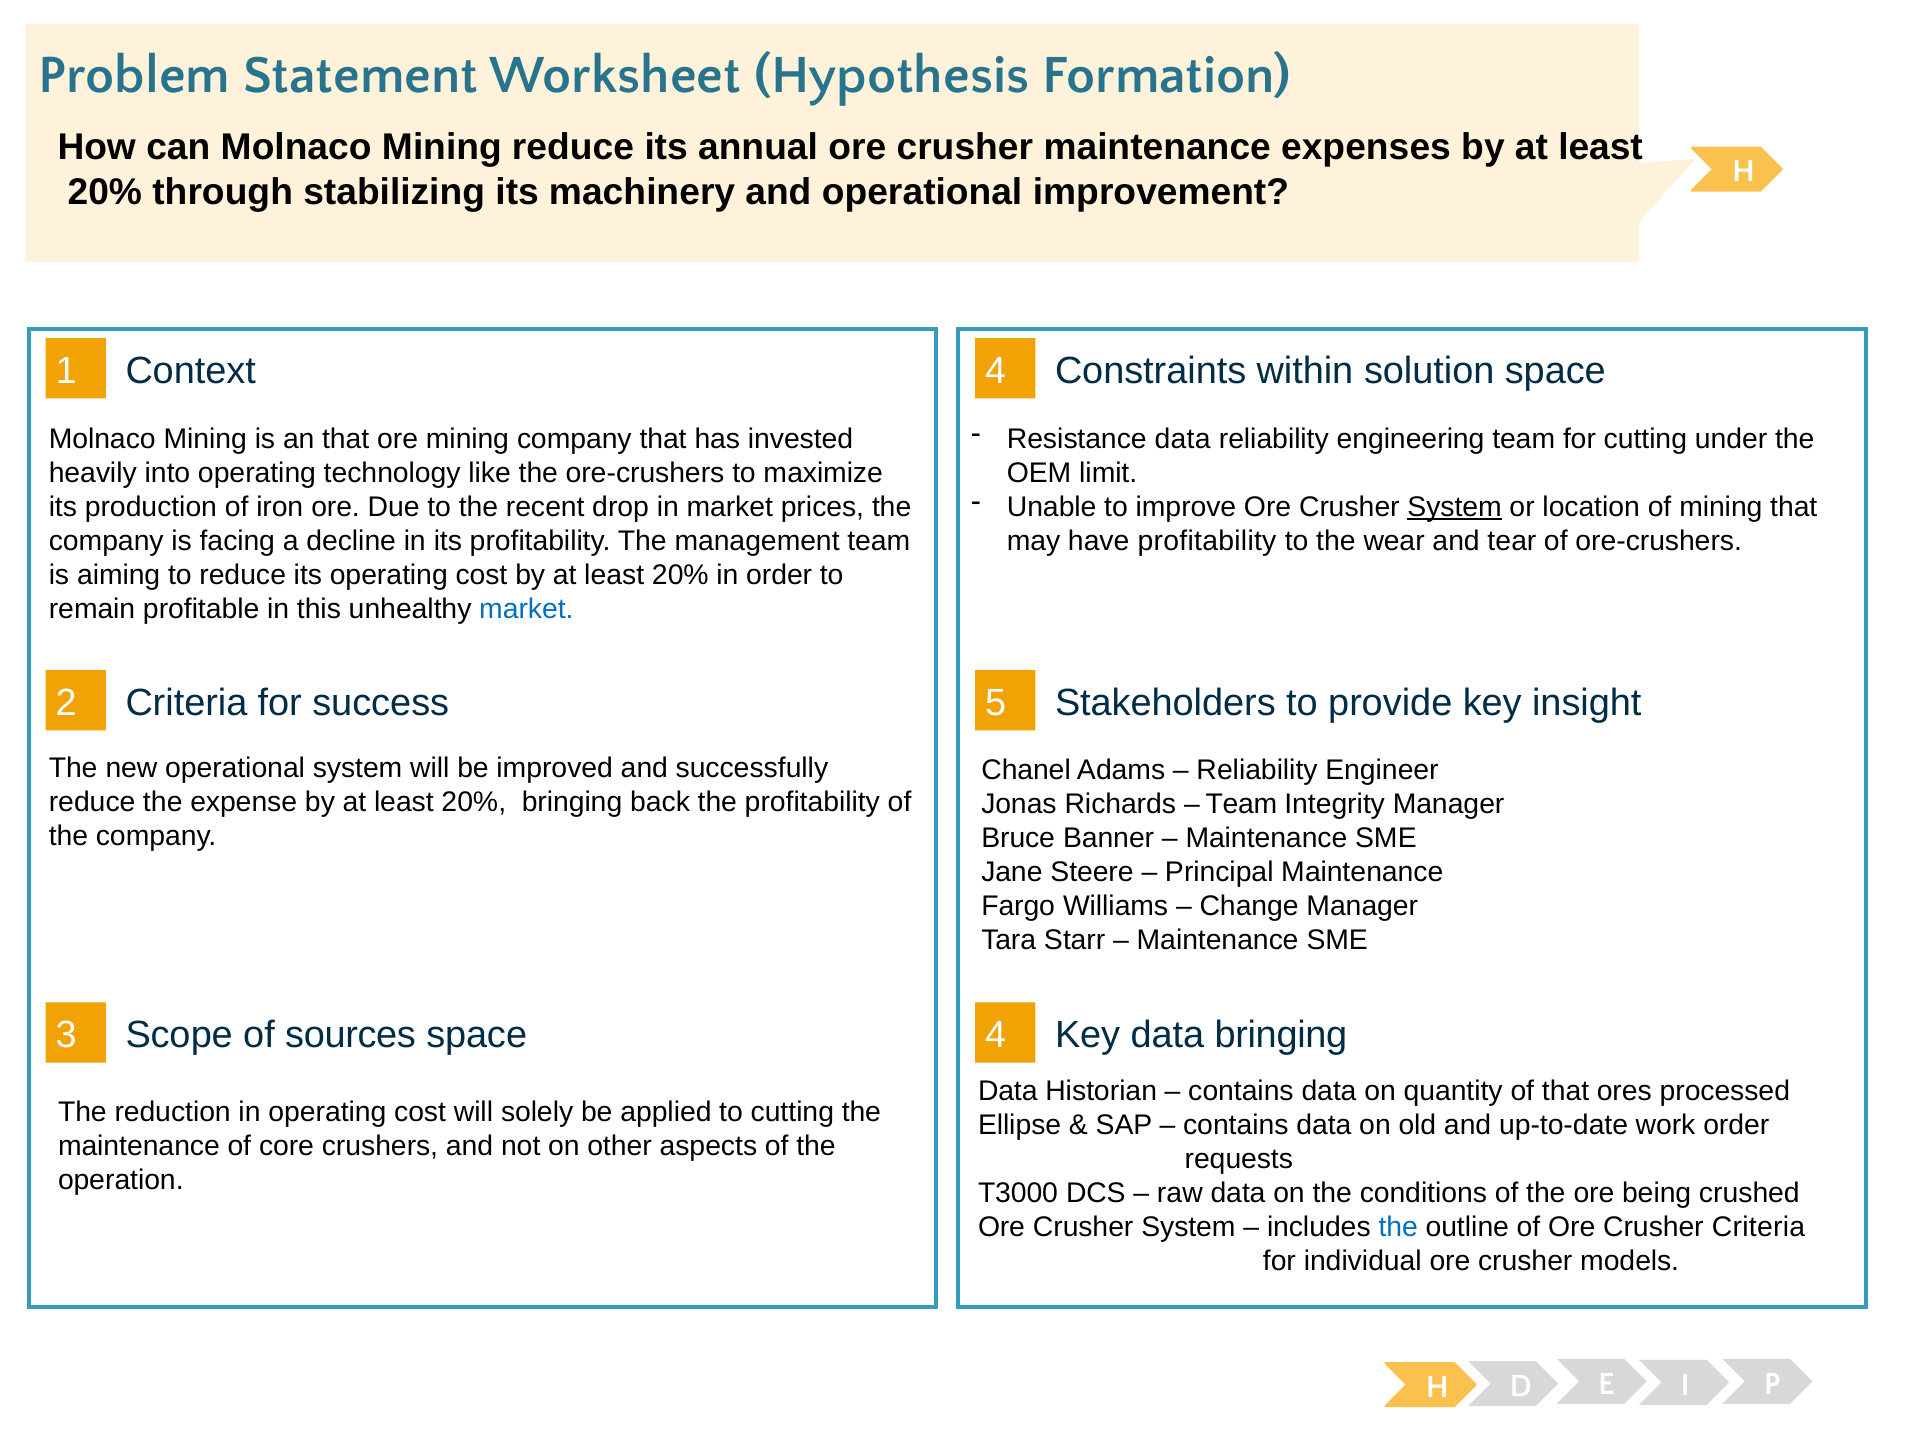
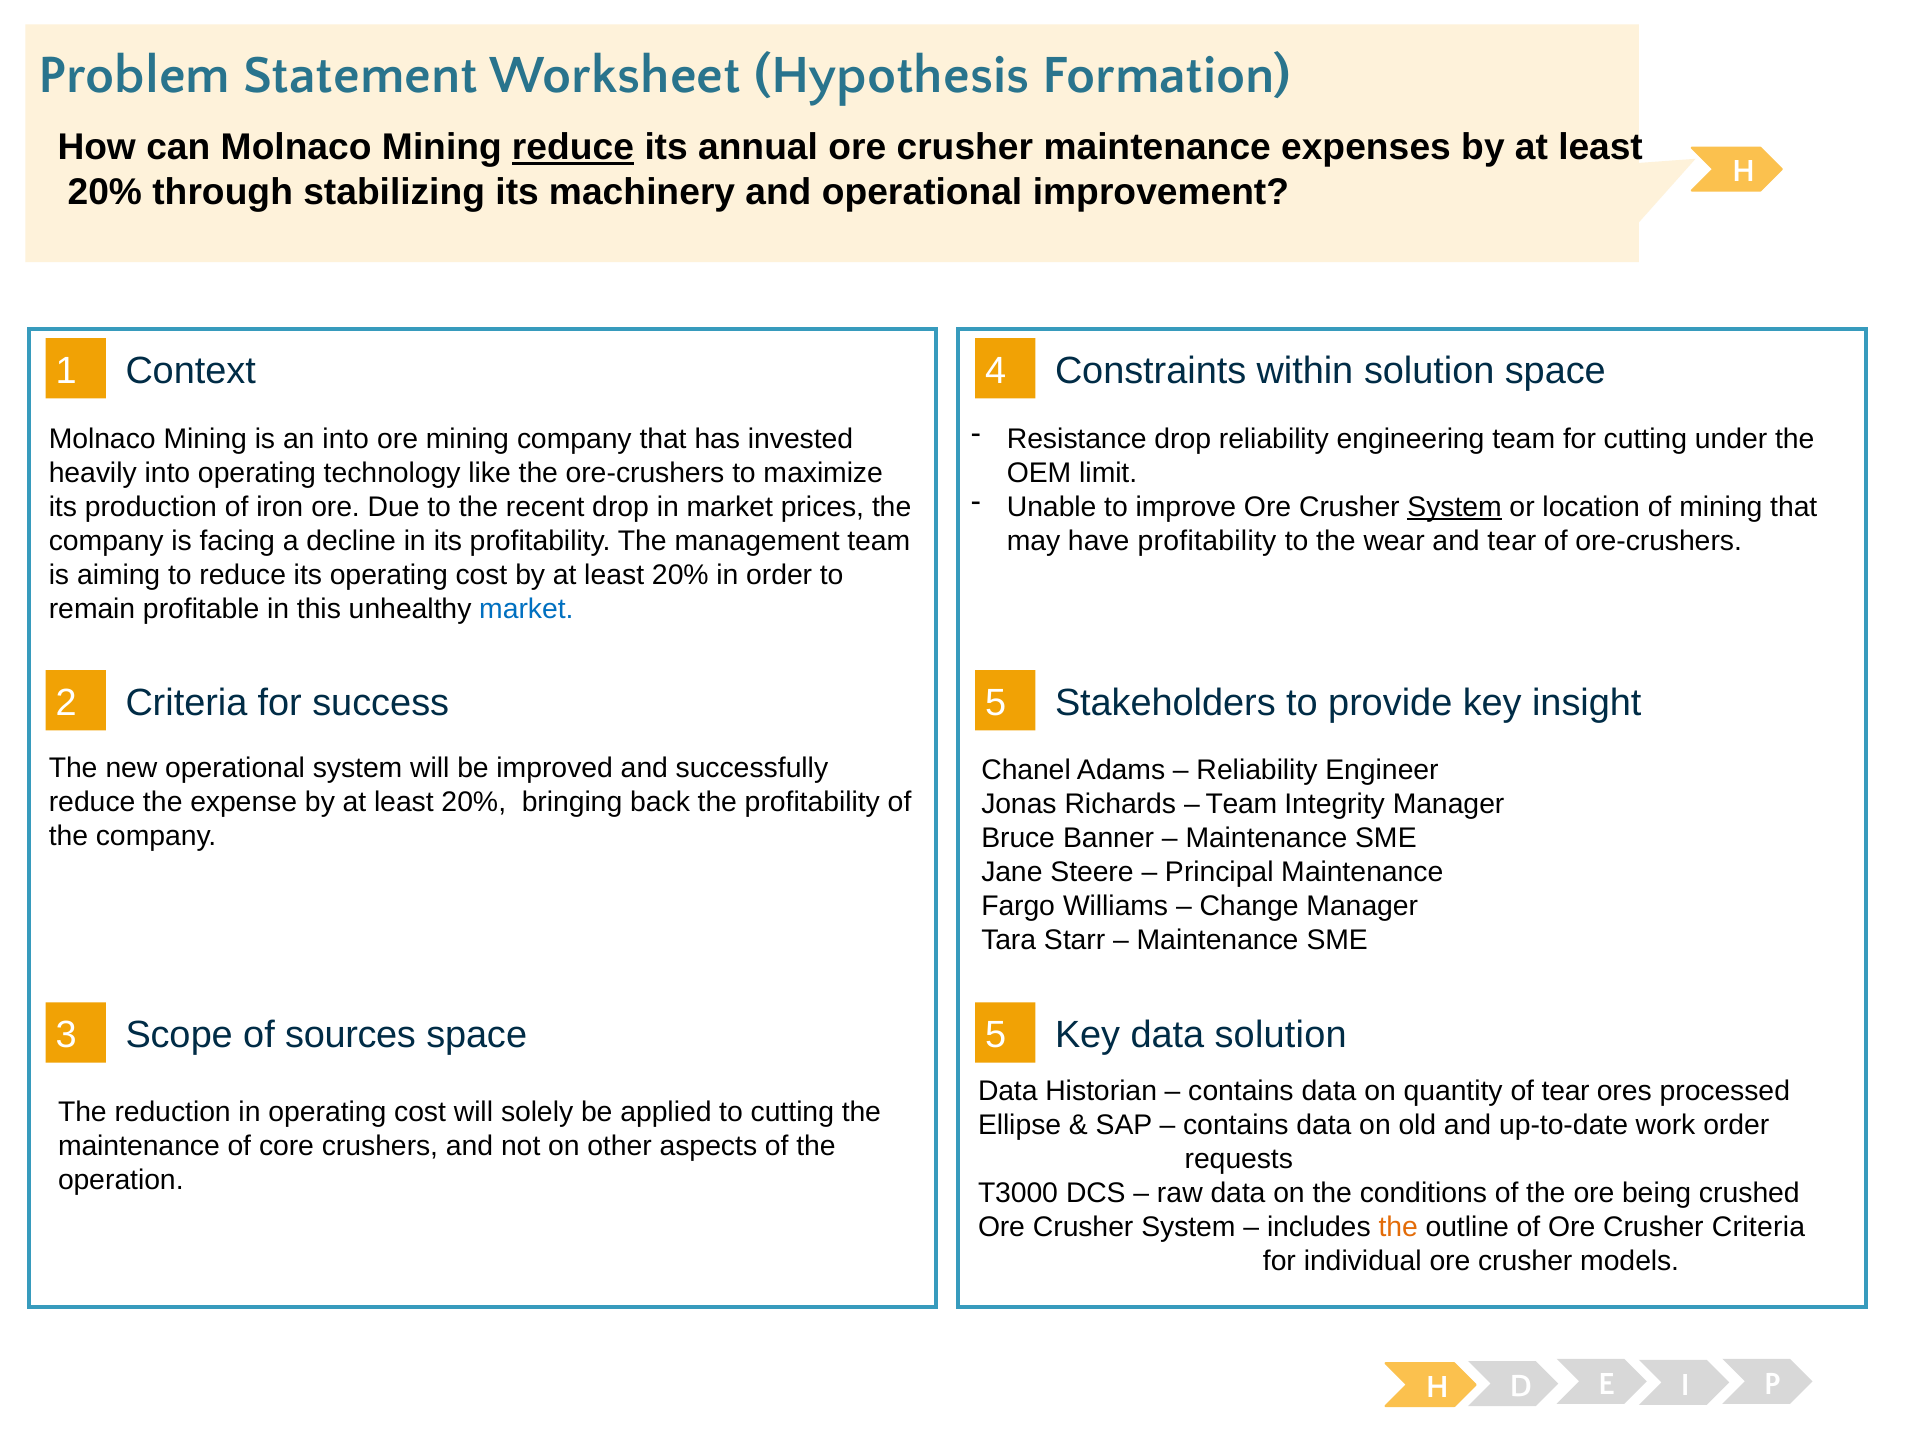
reduce underline: none -> present (573, 147)
Resistance data: data -> drop (1183, 439)
an that: that -> into (346, 439)
data bringing: bringing -> solution (1281, 1035)
3 4: 4 -> 5 (996, 1035)
of that: that -> tear (1566, 1091)
the colour: blue -> orange (1398, 1227)
